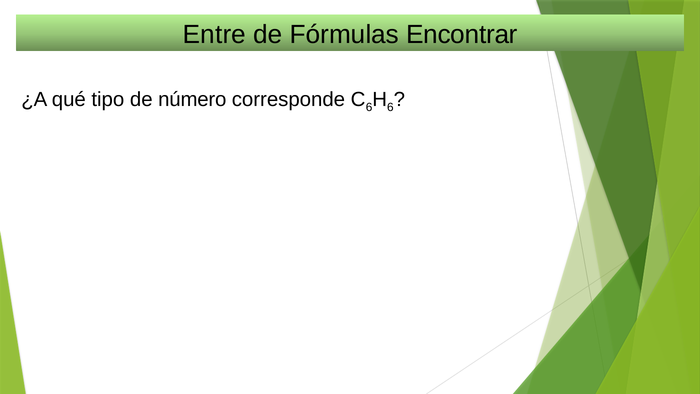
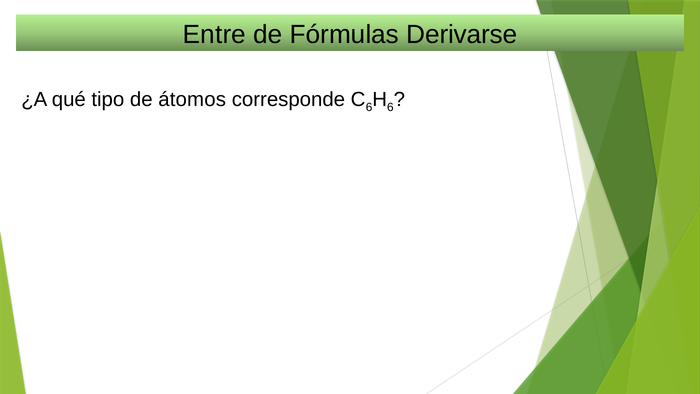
Encontrar: Encontrar -> Derivarse (462, 35)
número: número -> átomos (192, 99)
